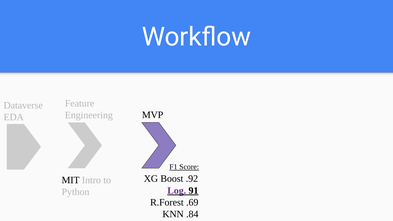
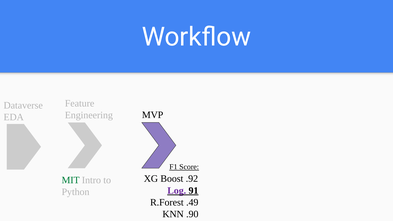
MIT colour: black -> green (71, 180)
.69: .69 -> .49 (192, 202)
.84: .84 -> .90 (192, 214)
